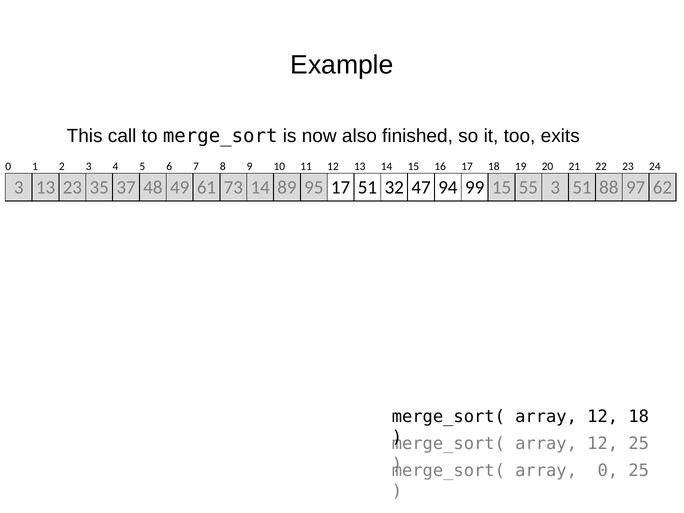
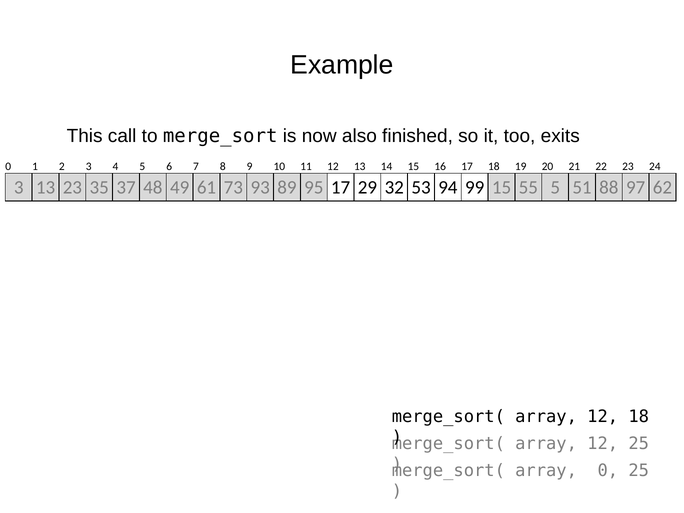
73 14: 14 -> 93 (260, 187)
17 51: 51 -> 29 (367, 187)
47: 47 -> 53 (421, 187)
55 3: 3 -> 5 (555, 187)
